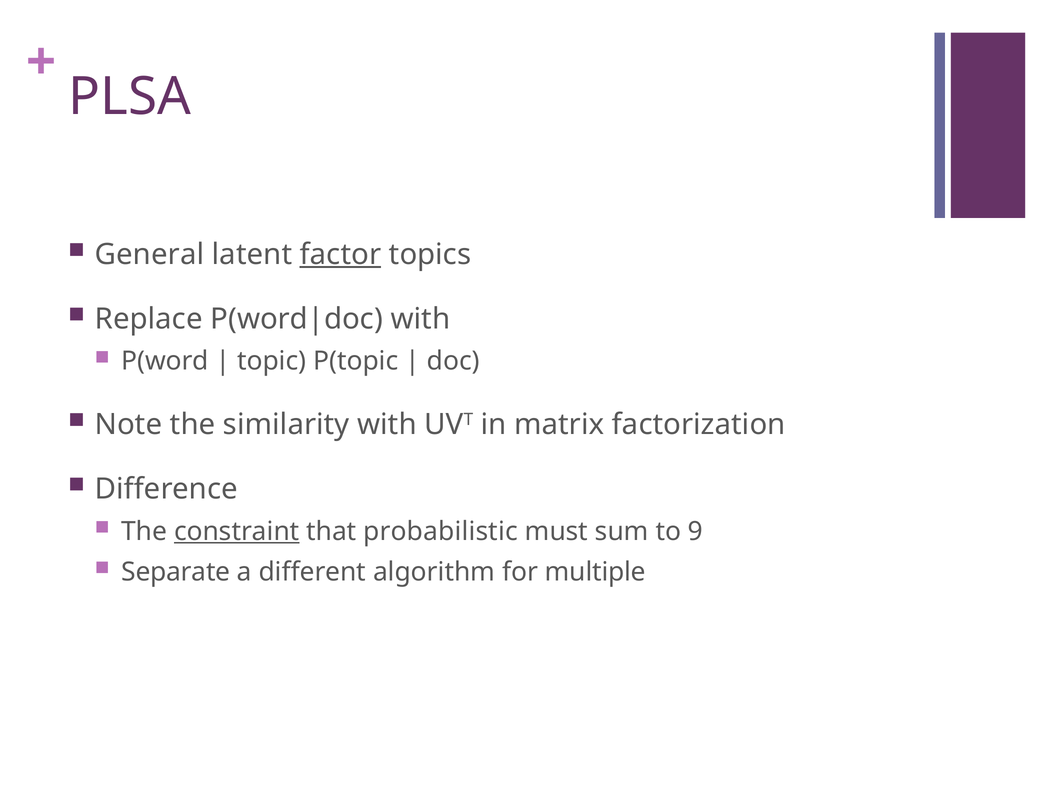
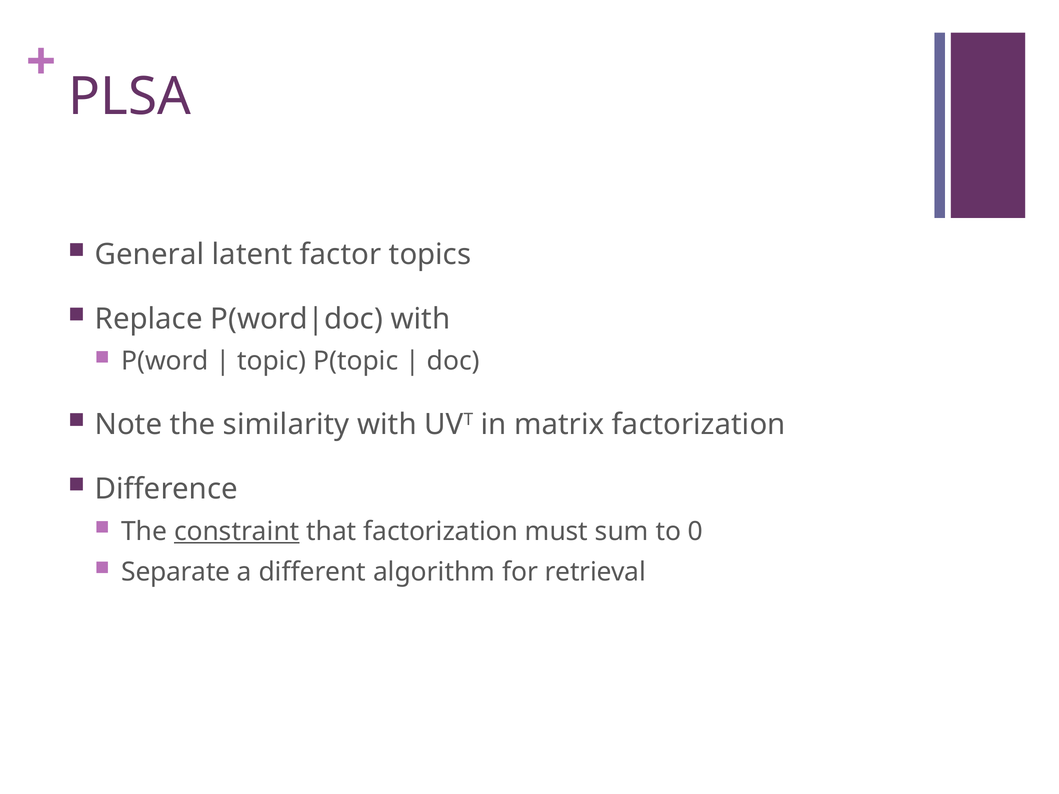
factor underline: present -> none (340, 254)
that probabilistic: probabilistic -> factorization (441, 531)
9: 9 -> 0 (696, 531)
multiple: multiple -> retrieval (595, 572)
